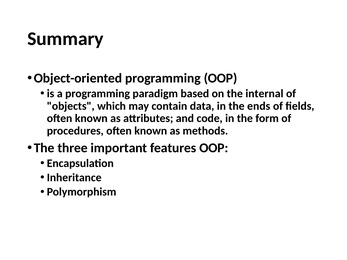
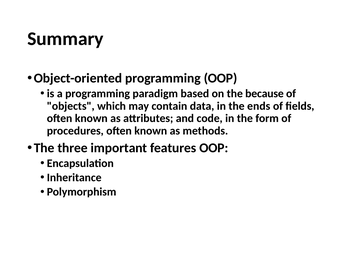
internal: internal -> because (264, 94)
